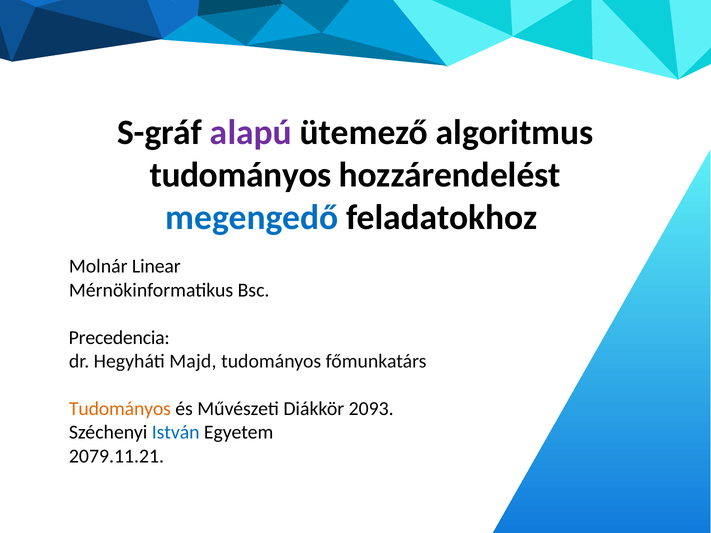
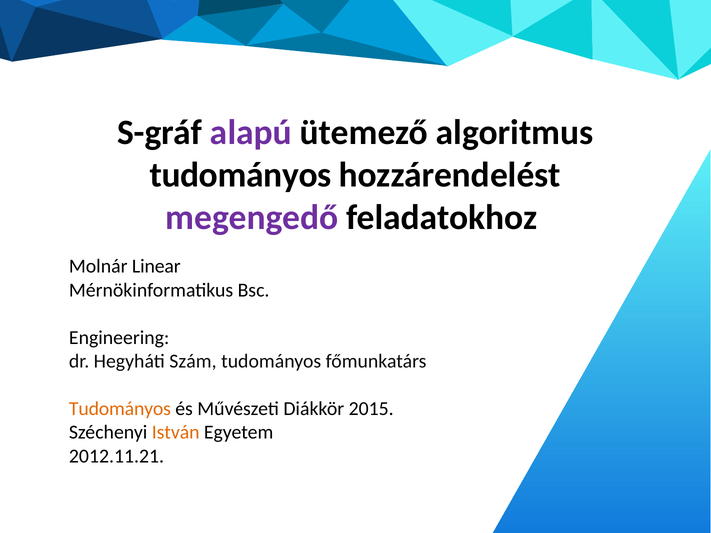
megengedő colour: blue -> purple (252, 218)
Precedencia: Precedencia -> Engineering (119, 338)
Majd: Majd -> Szám (193, 361)
2093: 2093 -> 2015 (371, 409)
István colour: blue -> orange (176, 433)
2079.11.21: 2079.11.21 -> 2012.11.21 (117, 456)
